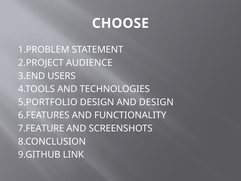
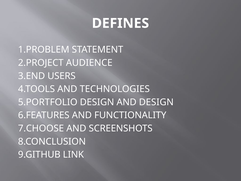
CHOOSE: CHOOSE -> DEFINES (120, 23)
7.FEATURE: 7.FEATURE -> 7.CHOOSE (41, 128)
